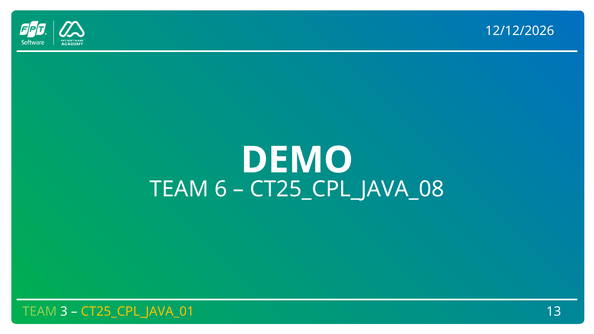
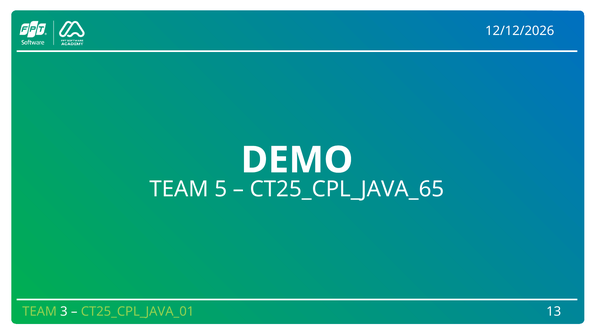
6: 6 -> 5 (221, 189)
CT25_CPL_JAVA_08: CT25_CPL_JAVA_08 -> CT25_CPL_JAVA_65 (347, 189)
CT25_CPL_JAVA_01 colour: yellow -> light green (138, 312)
